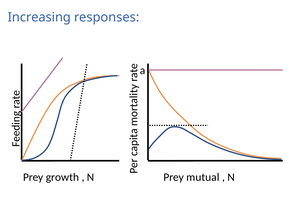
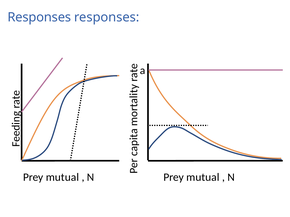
Increasing: Increasing -> Responses (39, 17)
growth: growth -> mutual (62, 178)
